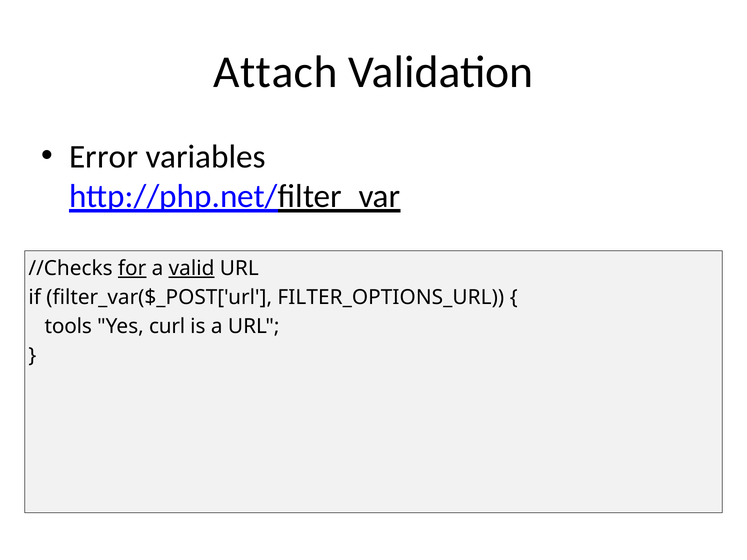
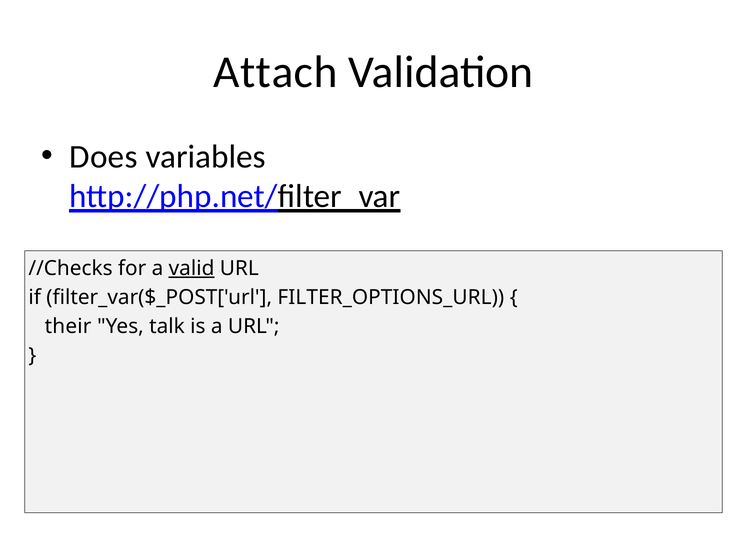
Error: Error -> Does (104, 157)
for underline: present -> none (132, 268)
tools: tools -> their (68, 327)
curl: curl -> talk (167, 327)
